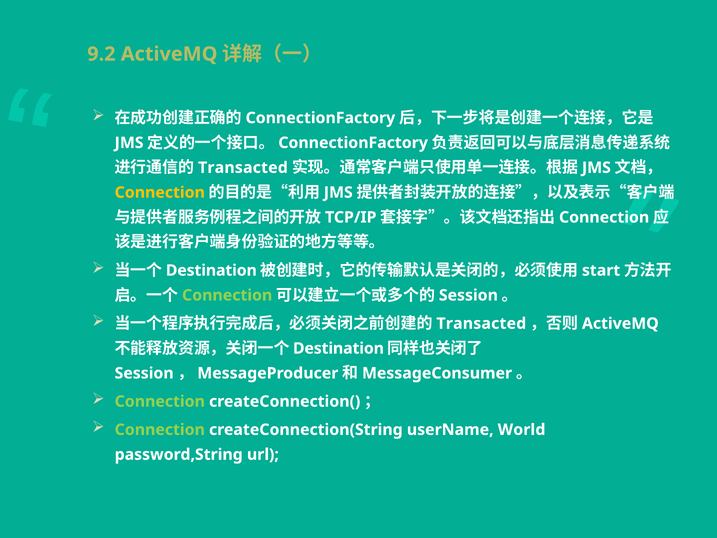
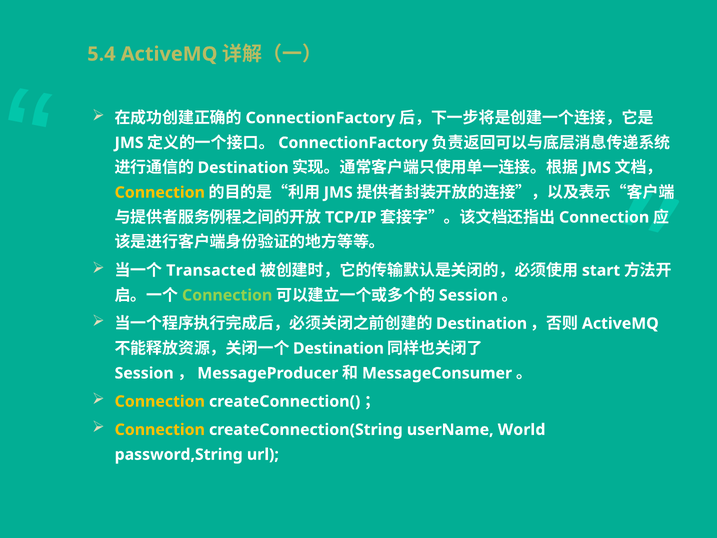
9.2: 9.2 -> 5.4 (101, 54)
Transacted: Transacted -> Destination (243, 168)
Destination: Destination -> Transacted (211, 270)
Transacted: Transacted -> Destination (482, 323)
Connection colour: light green -> yellow (160, 401)
Connection colour: light green -> yellow (160, 430)
